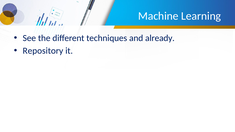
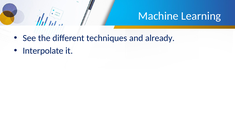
Repository: Repository -> Interpolate (43, 51)
